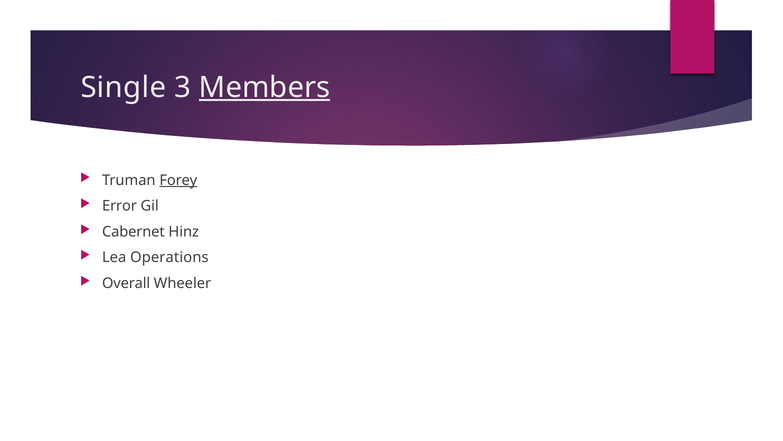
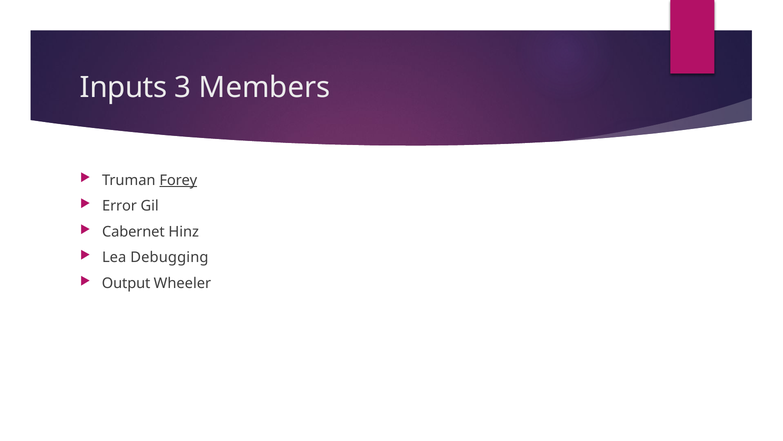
Single: Single -> Inputs (124, 87)
Members underline: present -> none (265, 87)
Operations: Operations -> Debugging (169, 257)
Overall: Overall -> Output (126, 283)
